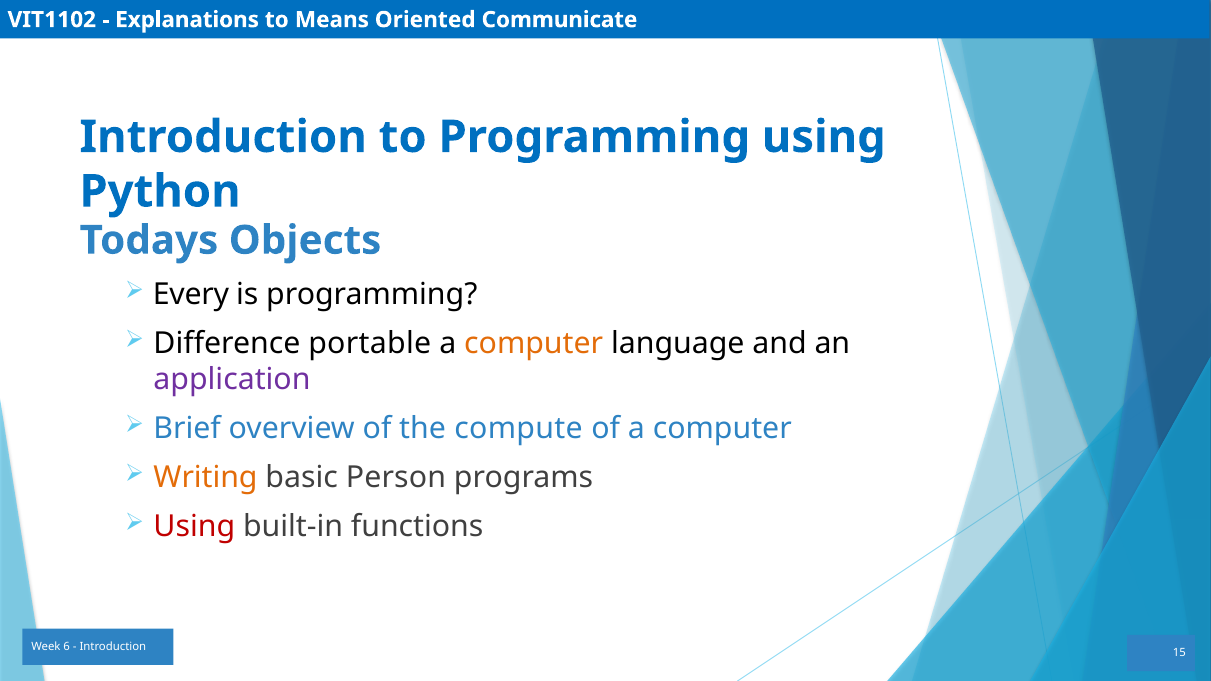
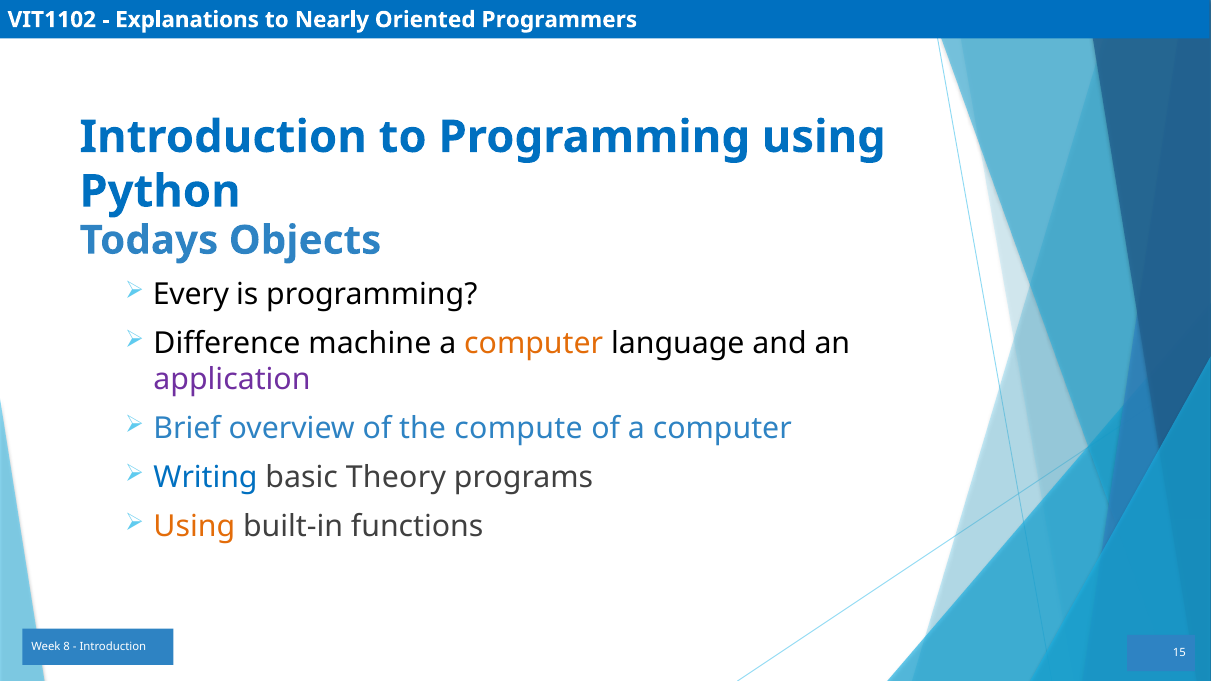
Means: Means -> Nearly (332, 20)
Communicate: Communicate -> Programmers (559, 20)
portable: portable -> machine (370, 344)
Writing colour: orange -> blue (206, 478)
Person: Person -> Theory (396, 478)
Using colour: red -> orange (194, 527)
6: 6 -> 8 (67, 647)
